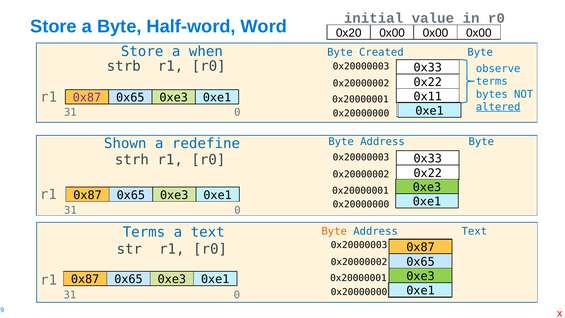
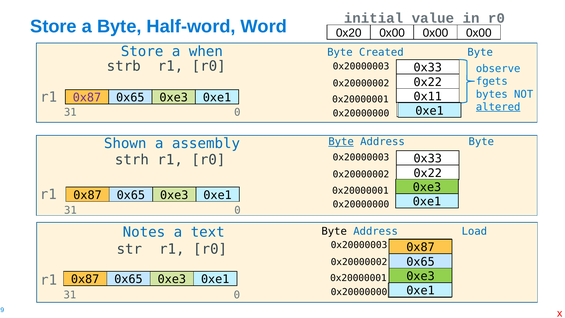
terms: terms -> fgets (492, 81)
Byte underline: none -> present (341, 142)
redefine: redefine -> assembly (206, 144)
Terms: Terms -> Notes (144, 232)
Byte colour: orange -> black (334, 231)
Address Text: Text -> Load (474, 231)
